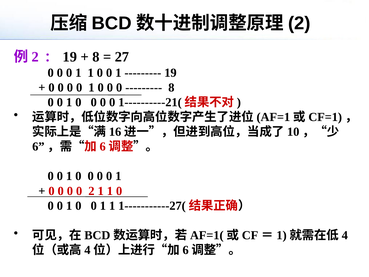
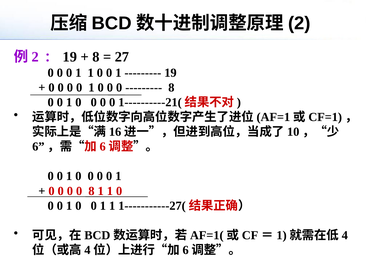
0 2: 2 -> 8 (91, 191)
